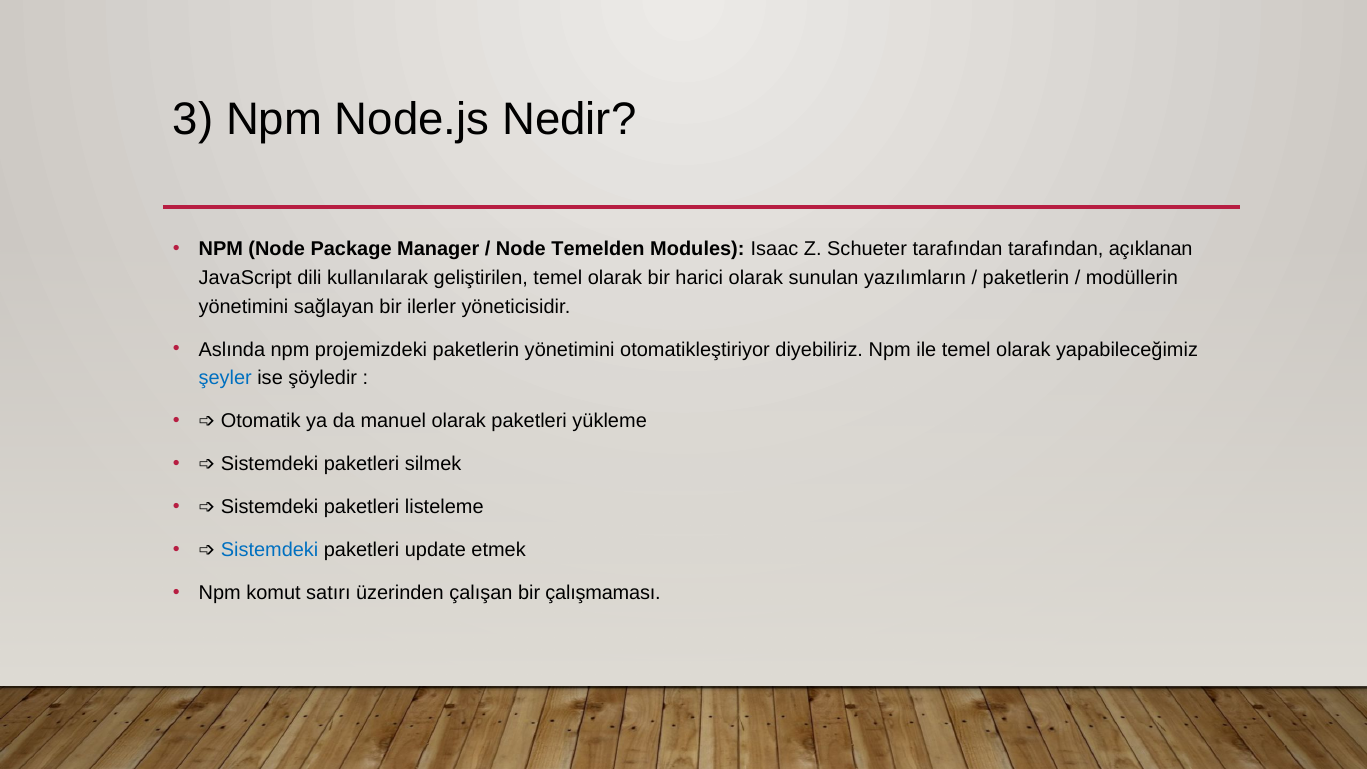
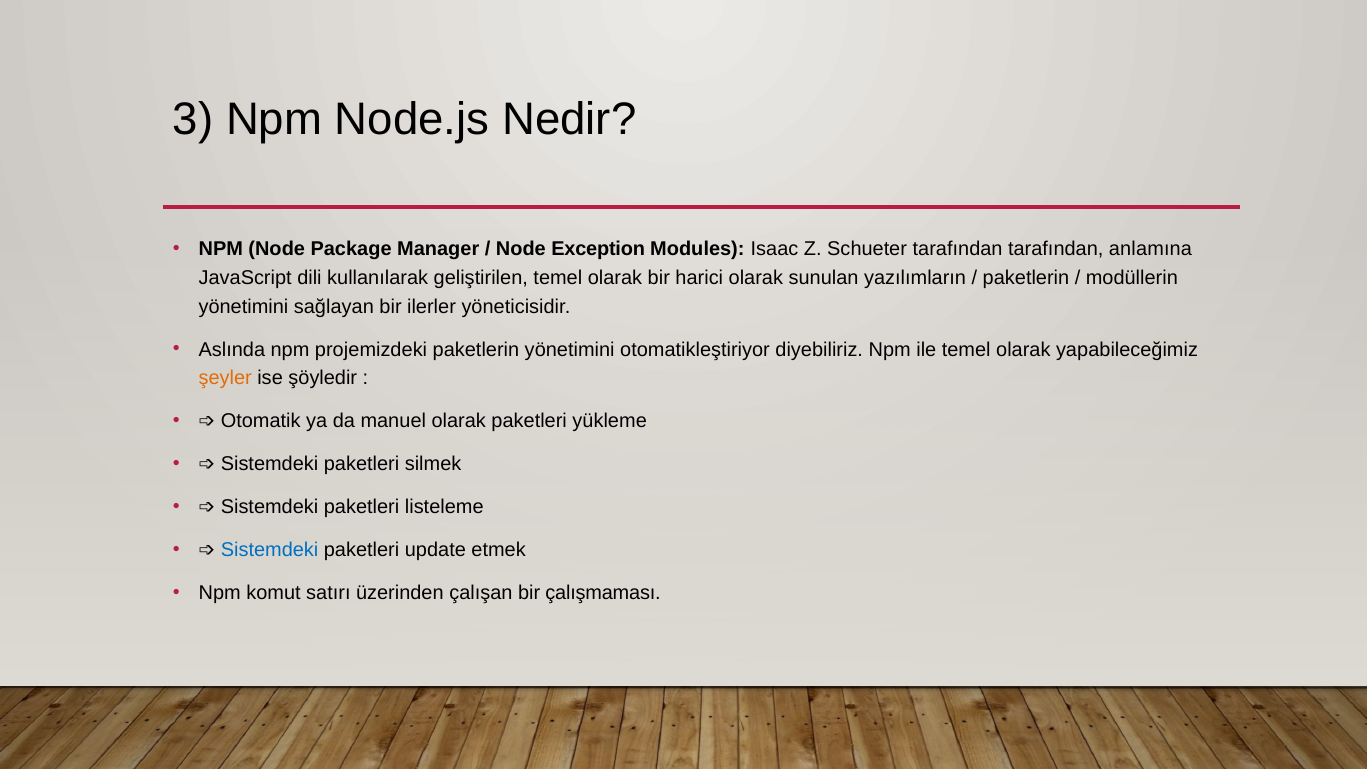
Temelden: Temelden -> Exception (598, 249)
açıklanan: açıklanan -> anlamına (1151, 249)
şeyler colour: blue -> orange (225, 378)
